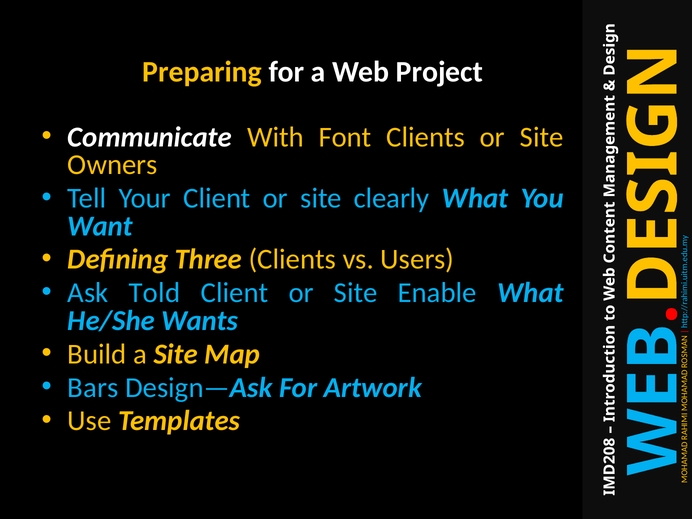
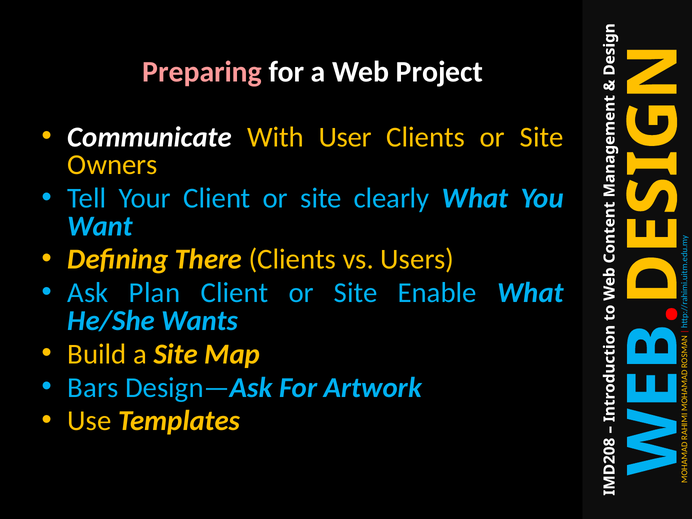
Preparing colour: yellow -> pink (202, 72)
Font: Font -> User (345, 137)
Three: Three -> There (208, 259)
Told: Told -> Plan (155, 293)
